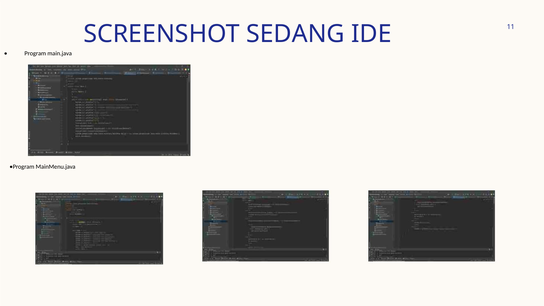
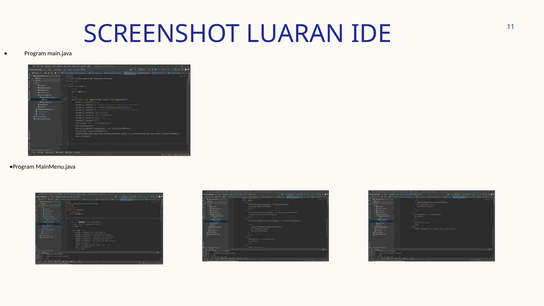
SEDANG: SEDANG -> LUARAN (295, 34)
